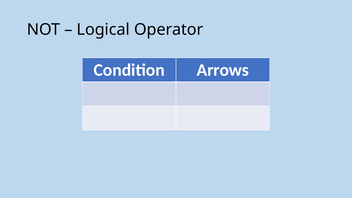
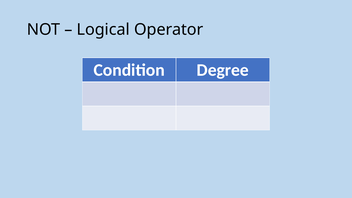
Arrows: Arrows -> Degree (223, 70)
